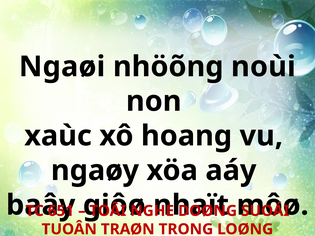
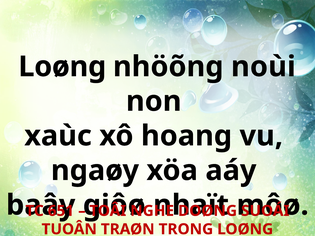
Ngaøi: Ngaøi -> Loøng (62, 67)
